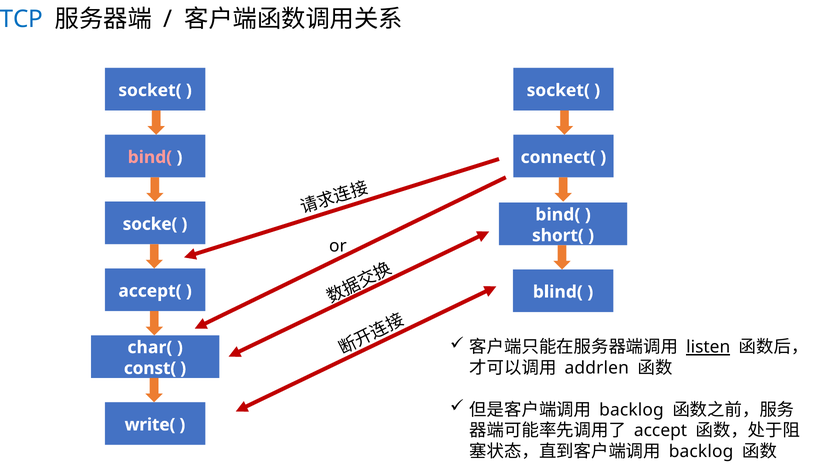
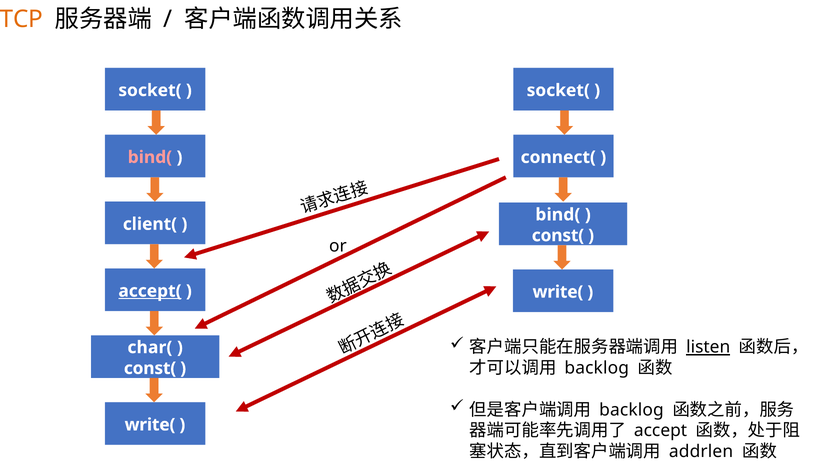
TCP colour: blue -> orange (21, 19)
socke(: socke( -> client( (150, 224)
short(: short( -> const( (558, 235)
accept( underline: none -> present (150, 291)
blind(: blind( -> write( (558, 292)
addrlen: addrlen -> backlog (597, 368)
backlog: backlog -> addrlen (701, 451)
